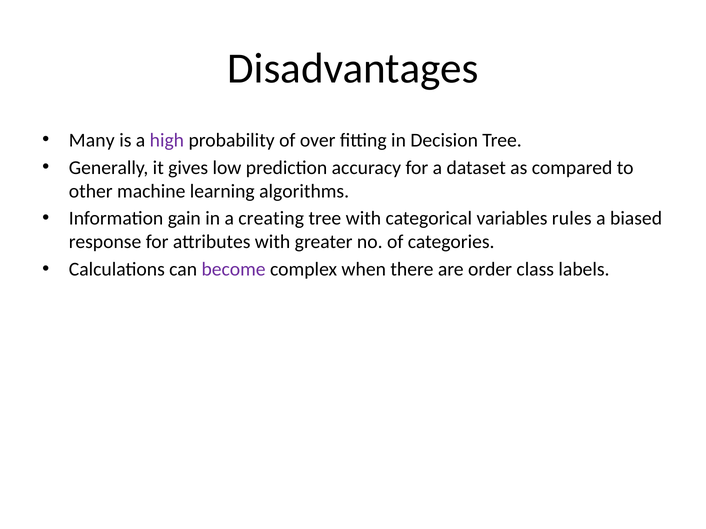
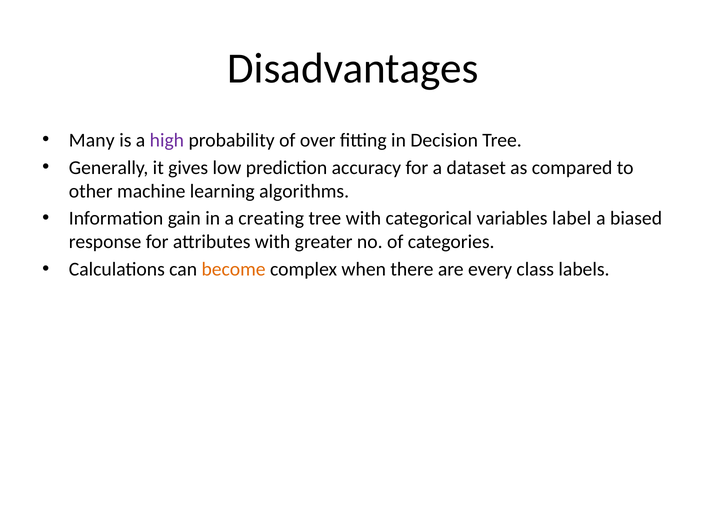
rules: rules -> label (572, 219)
become colour: purple -> orange (234, 270)
order: order -> every (490, 270)
